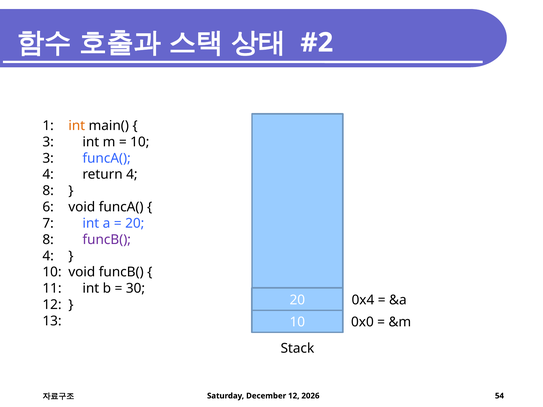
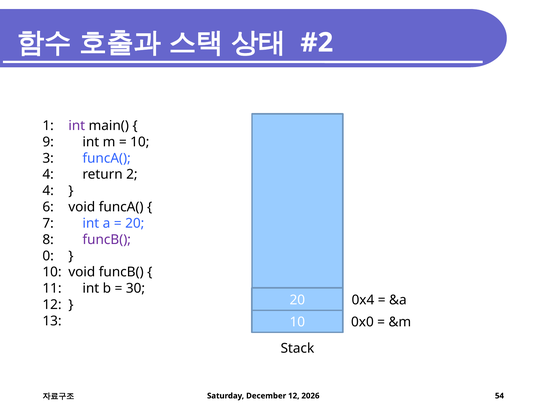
int colour: orange -> purple (77, 126)
3: 3 -> 9 (48, 142)
return 4: 4 -> 2 (132, 175)
8: 8 -> 4 (48, 191)
4: 4 -> 0 (48, 256)
